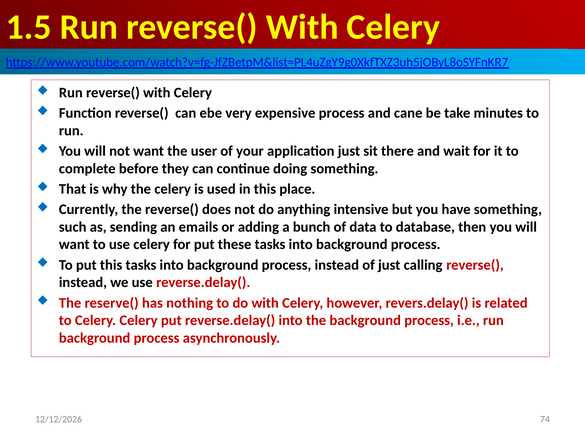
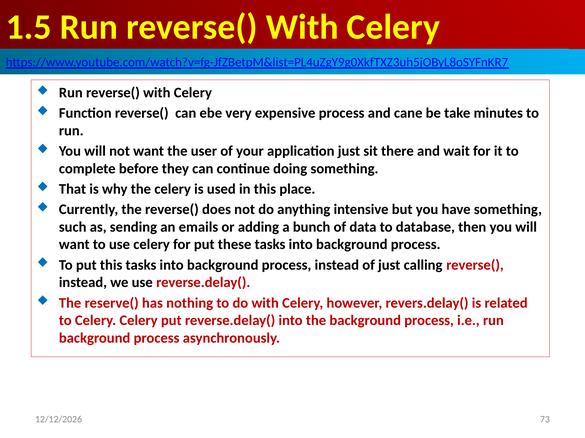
74: 74 -> 73 (545, 420)
